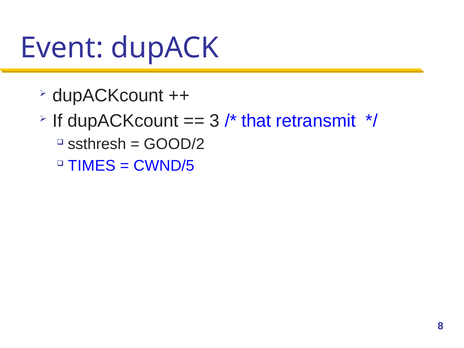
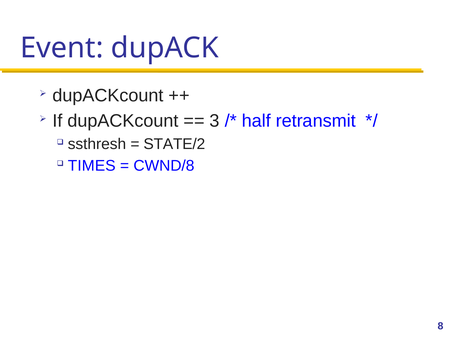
that: that -> half (256, 121)
GOOD/2: GOOD/2 -> STATE/2 (174, 144)
CWND/5: CWND/5 -> CWND/8 (164, 166)
